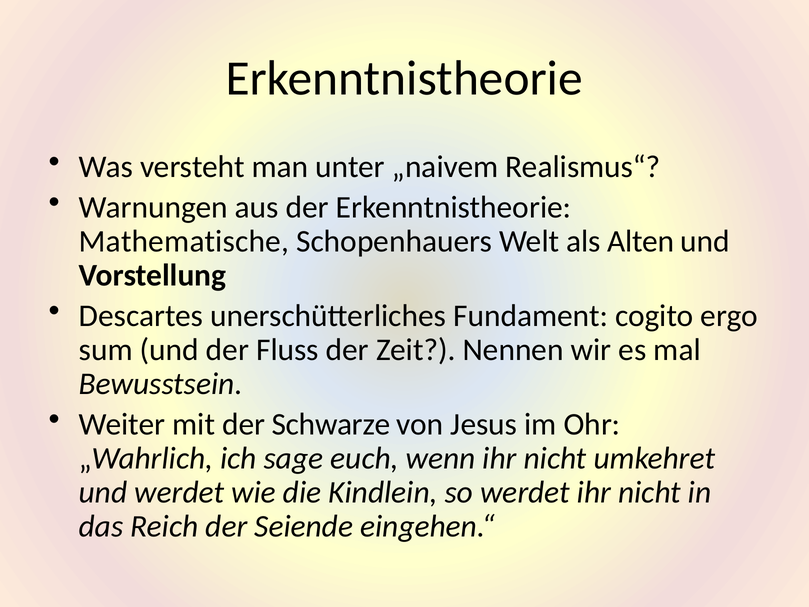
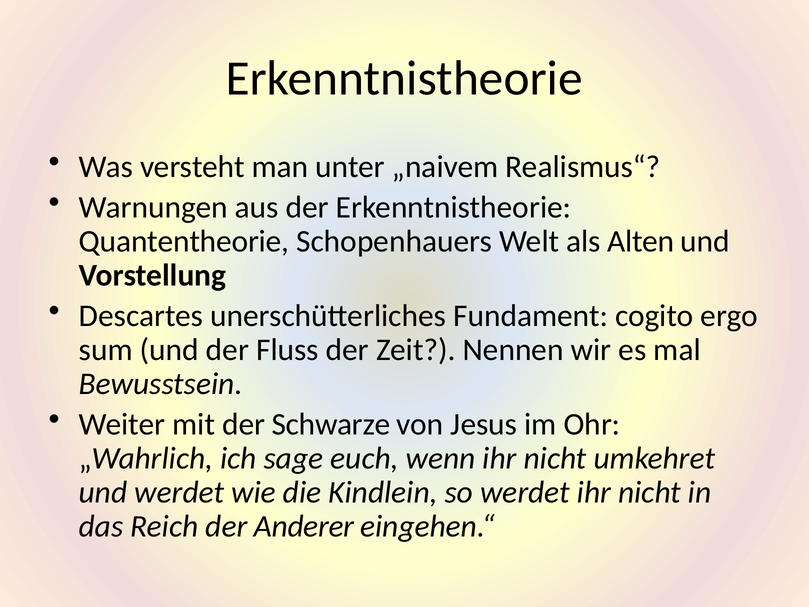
Mathematische: Mathematische -> Quantentheorie (184, 241)
Seiende: Seiende -> Anderer (304, 526)
